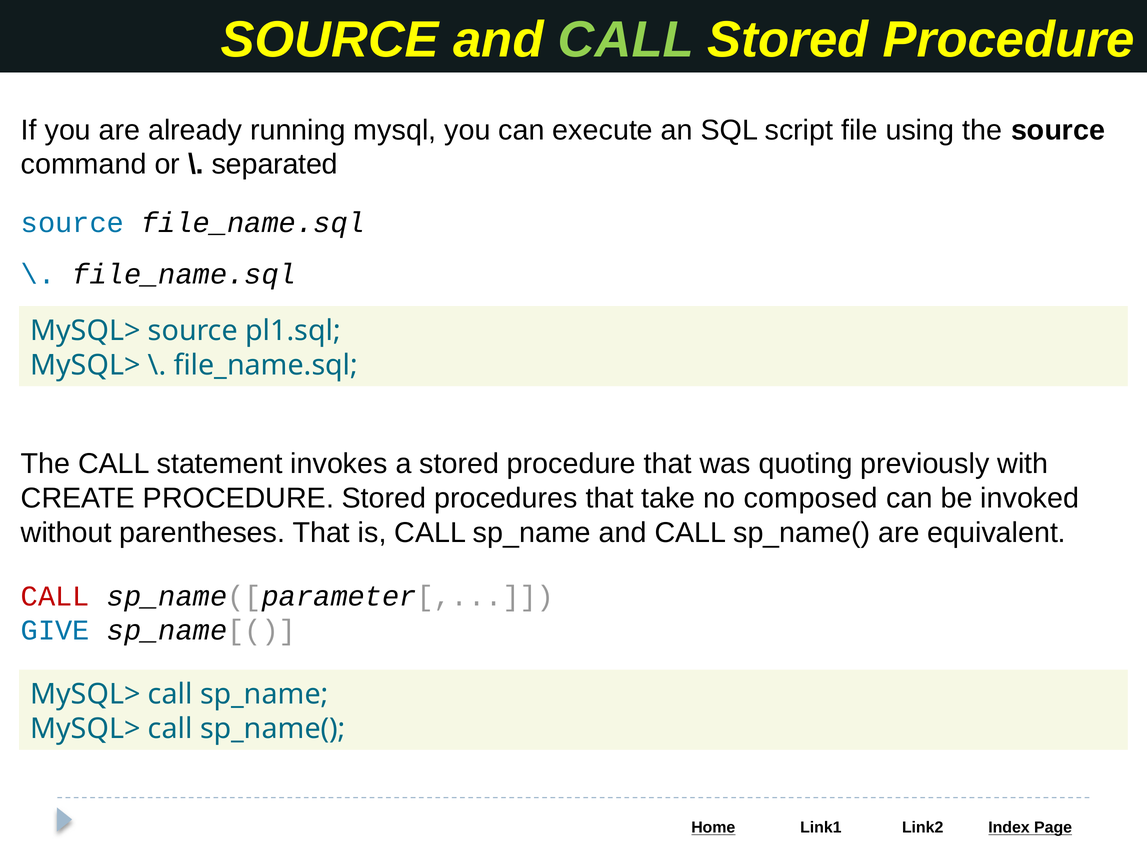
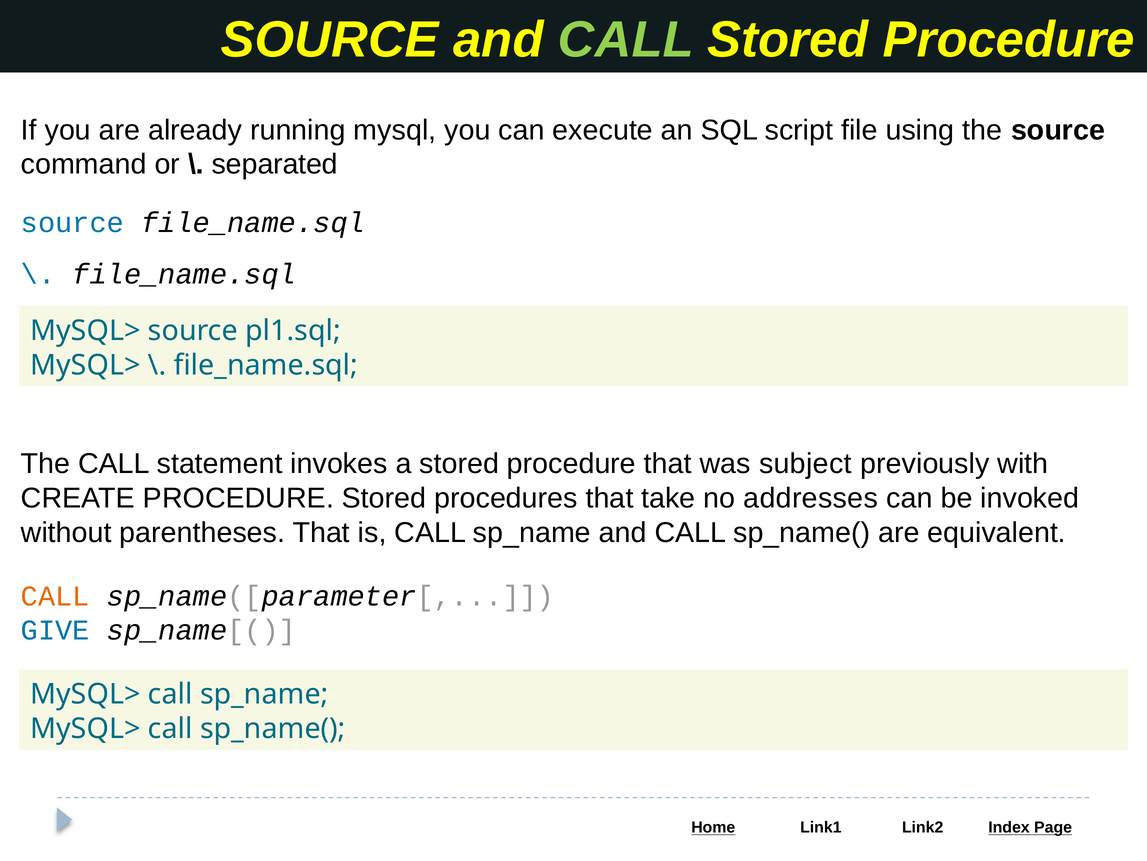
quoting: quoting -> subject (805, 463)
composed: composed -> addresses (811, 498)
CALL colour: red -> orange (55, 596)
